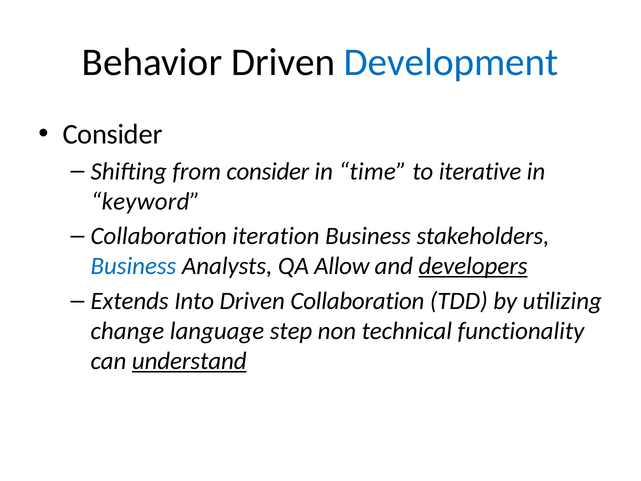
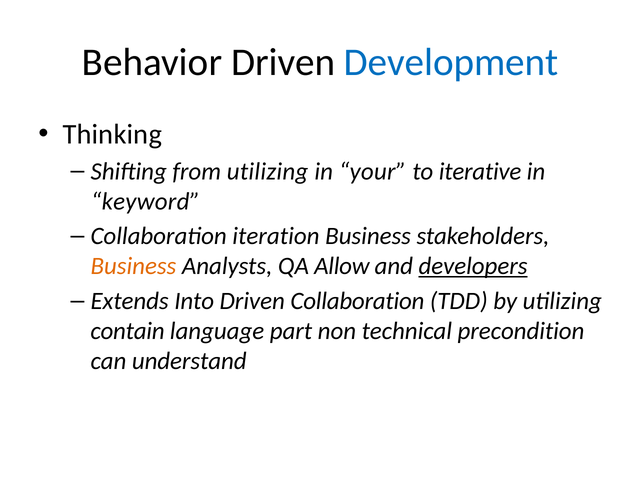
Consider: Consider -> Thinking (112, 134)
from consider: consider -> utilizing (268, 171)
time: time -> your (373, 171)
Business colour: blue -> orange (133, 266)
change: change -> contain (128, 331)
step: step -> part (291, 331)
functionality: functionality -> precondition (521, 331)
understand underline: present -> none (189, 361)
